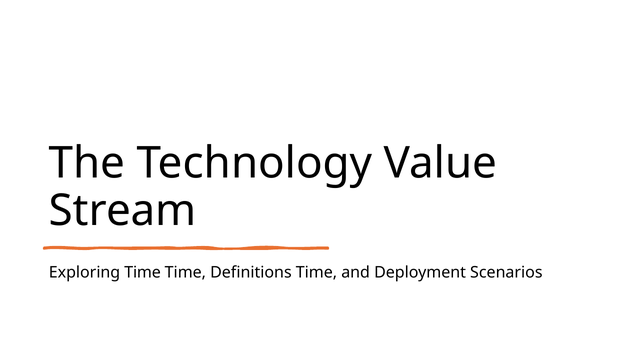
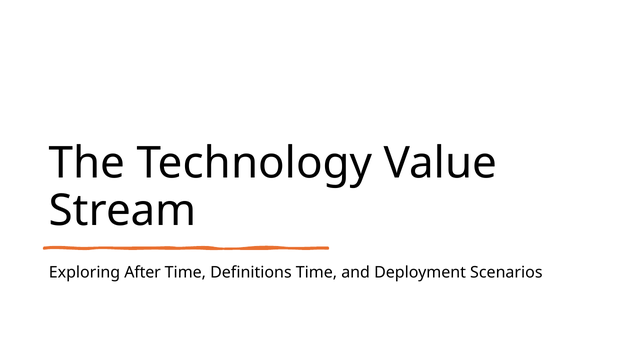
Exploring Time: Time -> After (143, 273)
